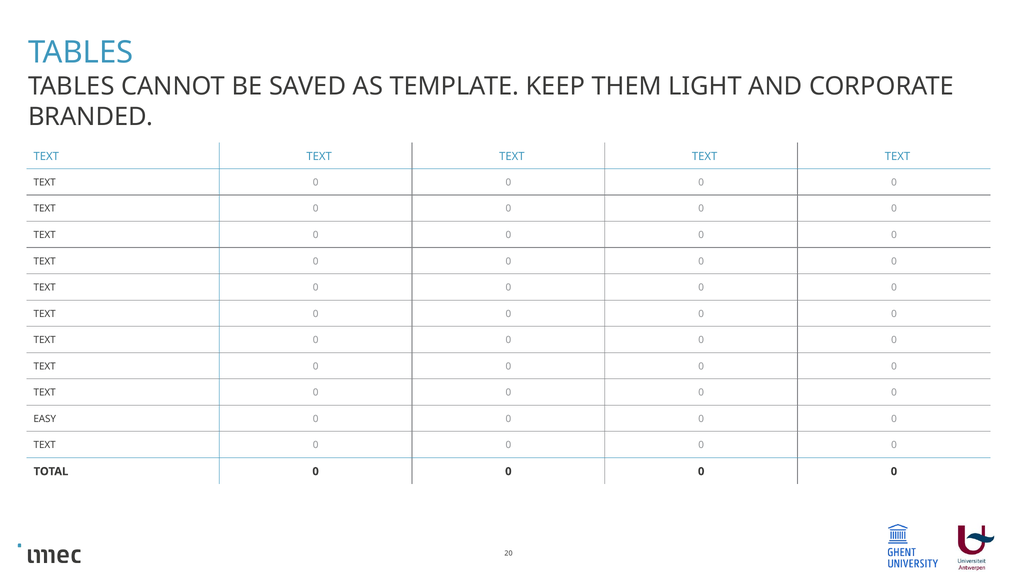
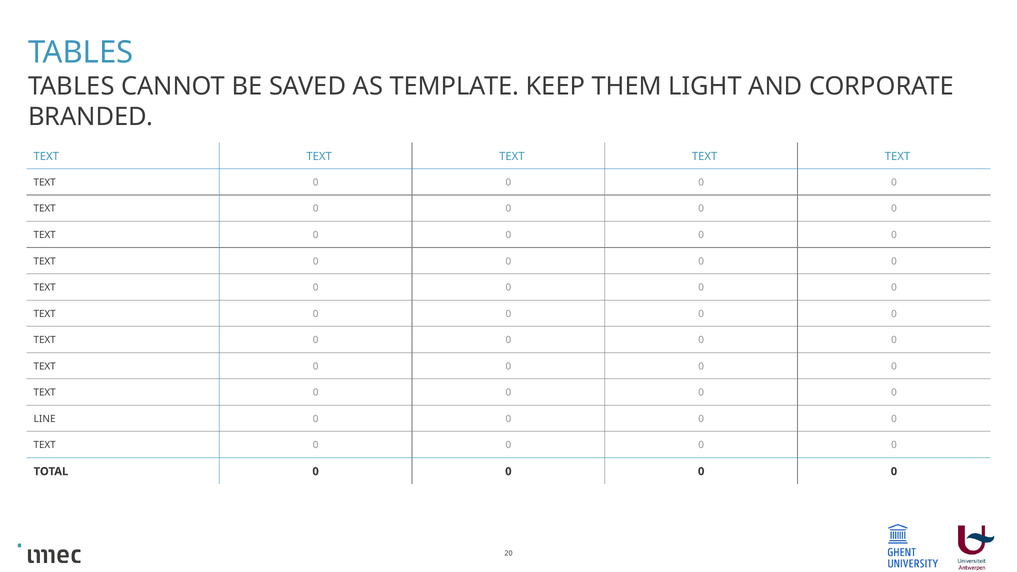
EASY: EASY -> LINE (45, 419)
